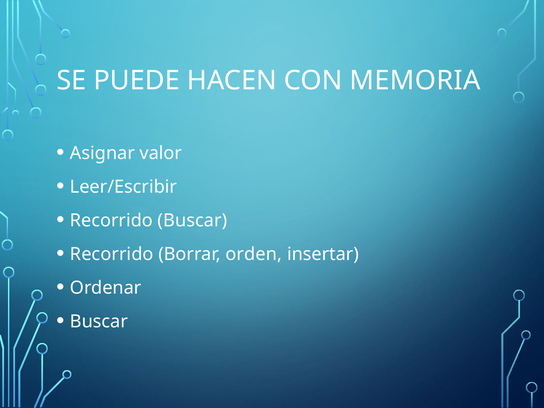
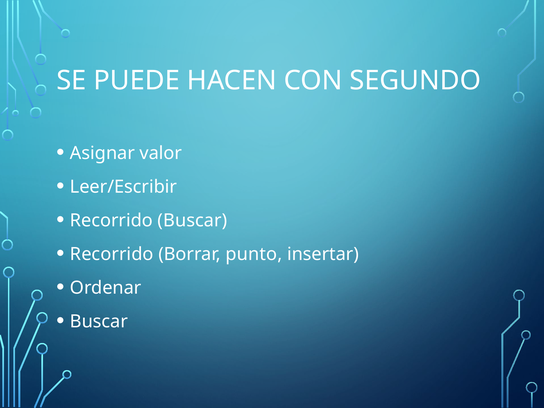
MEMORIA: MEMORIA -> SEGUNDO (415, 81)
orden: orden -> punto (254, 254)
